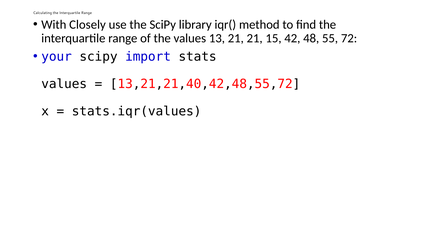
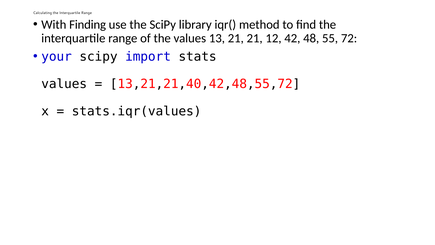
Closely: Closely -> Finding (88, 25)
15: 15 -> 12 (274, 38)
